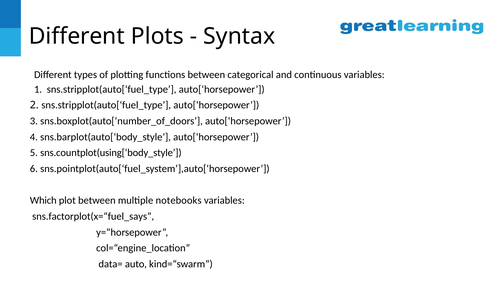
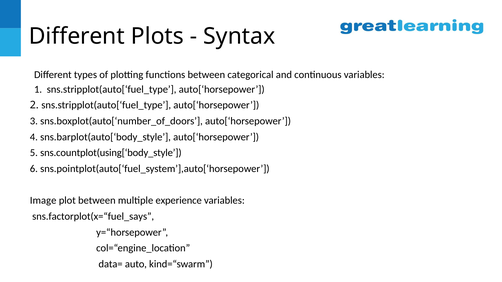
Which: Which -> Image (43, 201)
notebooks: notebooks -> experience (179, 201)
